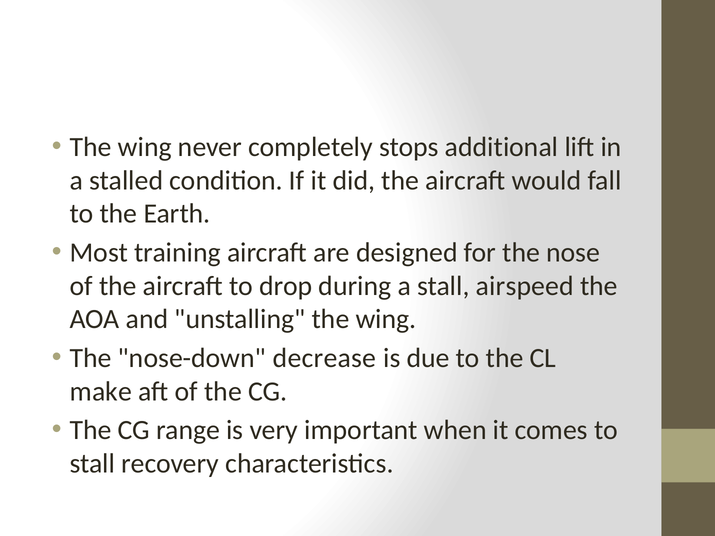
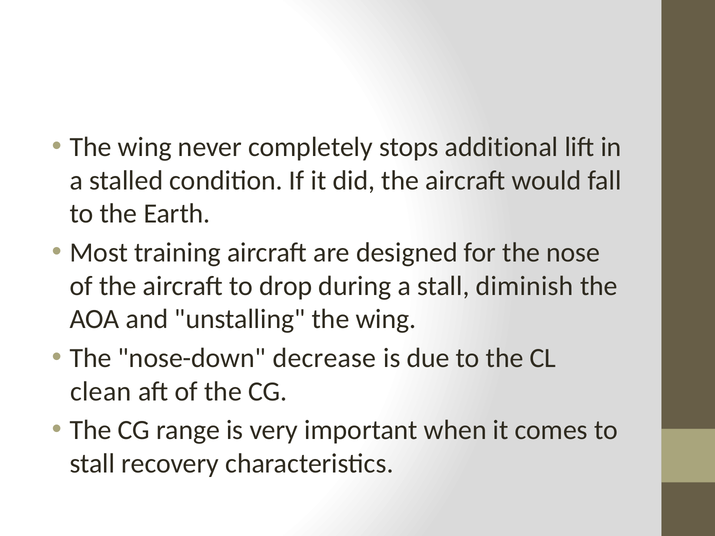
airspeed: airspeed -> diminish (525, 286)
make: make -> clean (101, 392)
